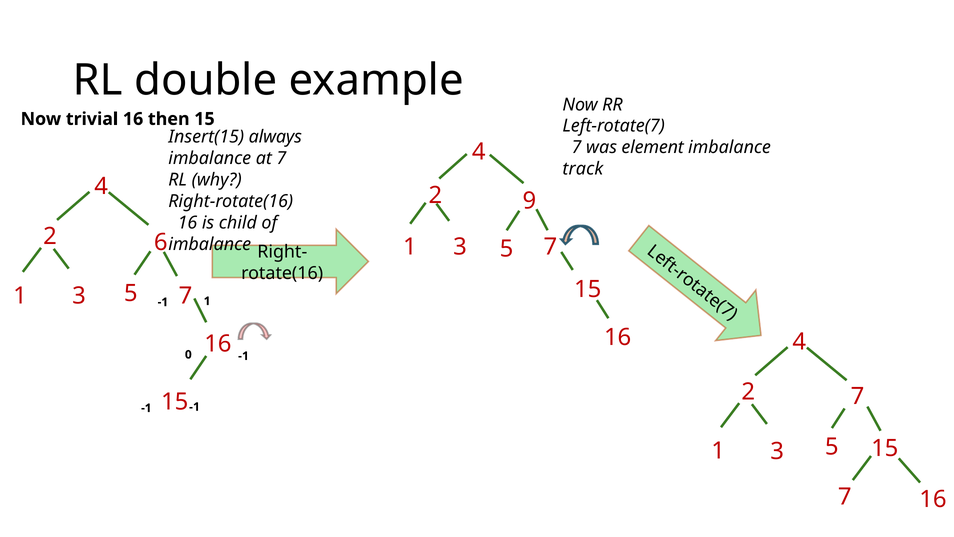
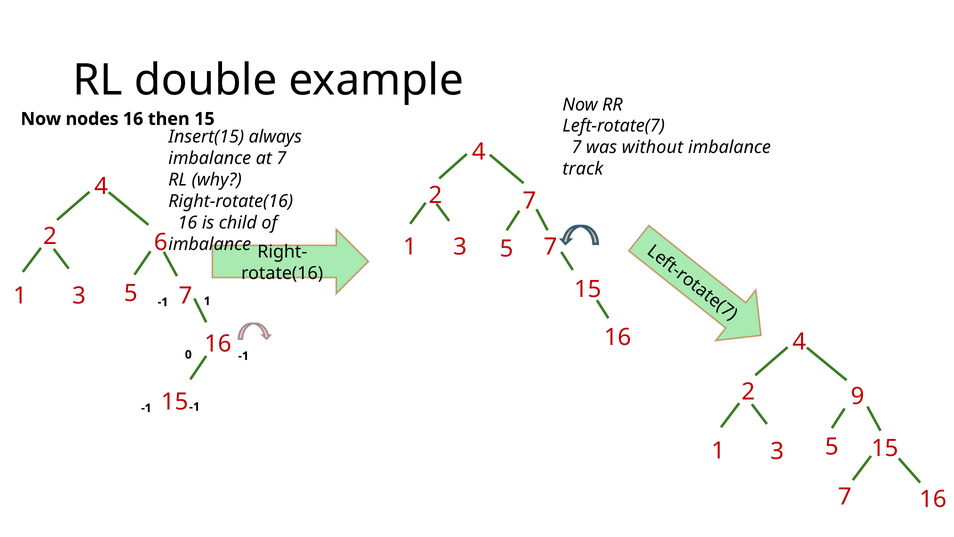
trivial: trivial -> nodes (92, 119)
element: element -> without (652, 147)
2 9: 9 -> 7 (529, 201)
2 7: 7 -> 9 (857, 396)
